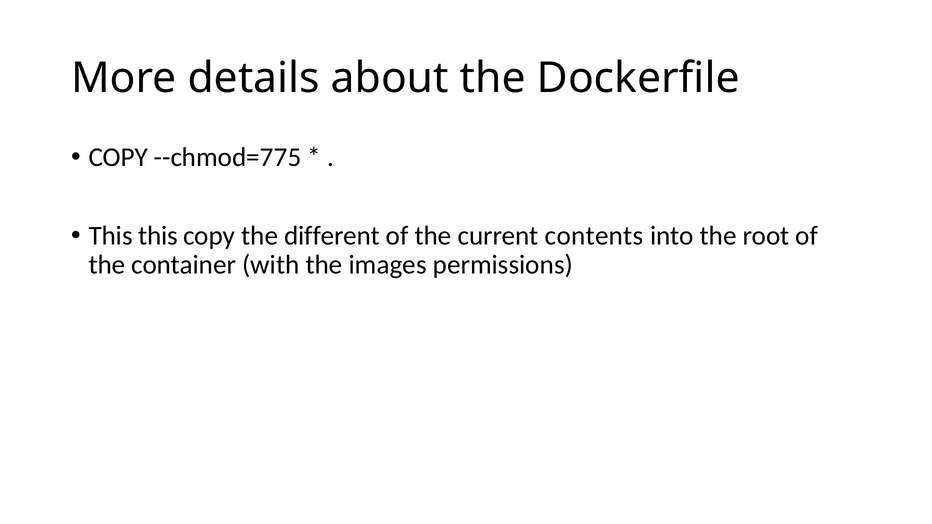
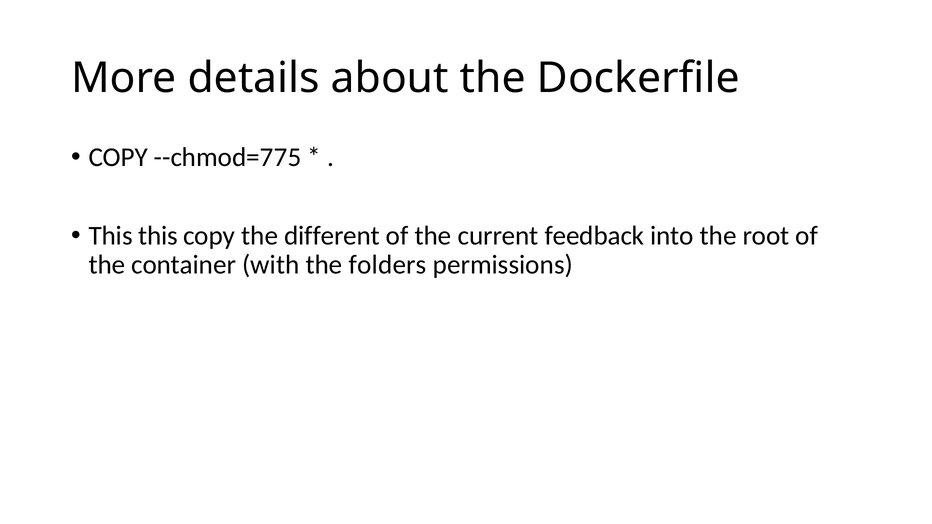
contents: contents -> feedback (594, 236)
images: images -> folders (388, 265)
